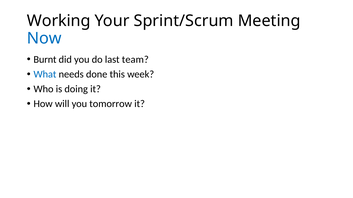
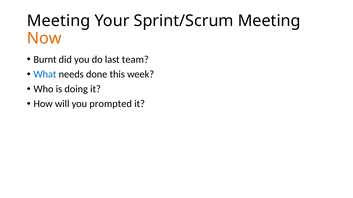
Working: Working -> Meeting (59, 21)
Now colour: blue -> orange (44, 38)
tomorrow: tomorrow -> prompted (111, 104)
